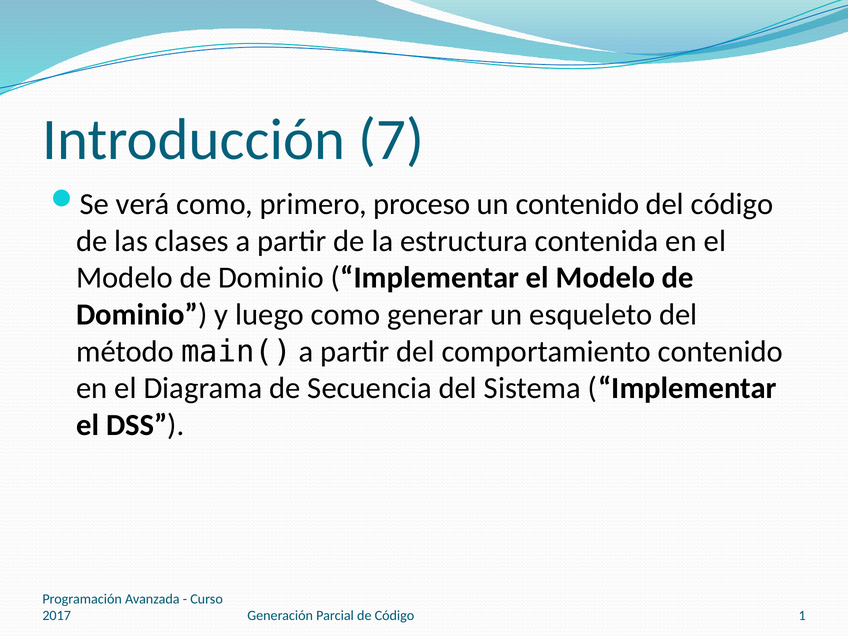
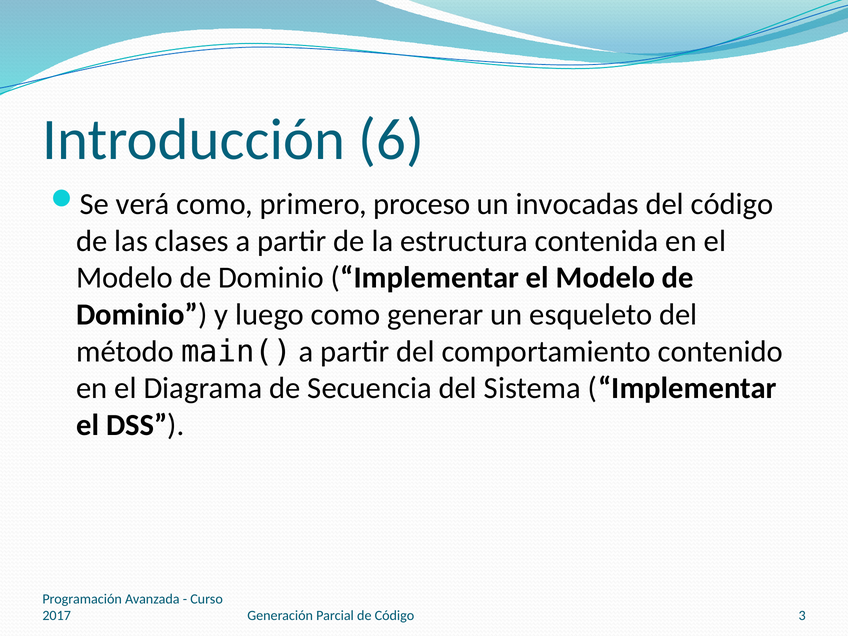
7: 7 -> 6 (391, 140)
un contenido: contenido -> invocadas (577, 204)
1: 1 -> 3 (802, 616)
